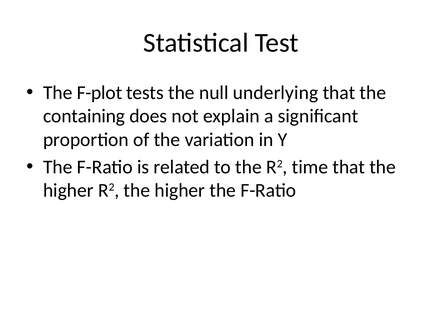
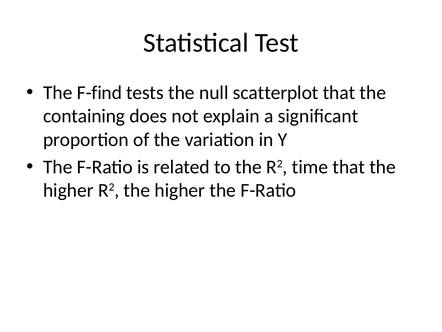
F-plot: F-plot -> F-find (99, 93)
underlying: underlying -> scatterplot (276, 93)
